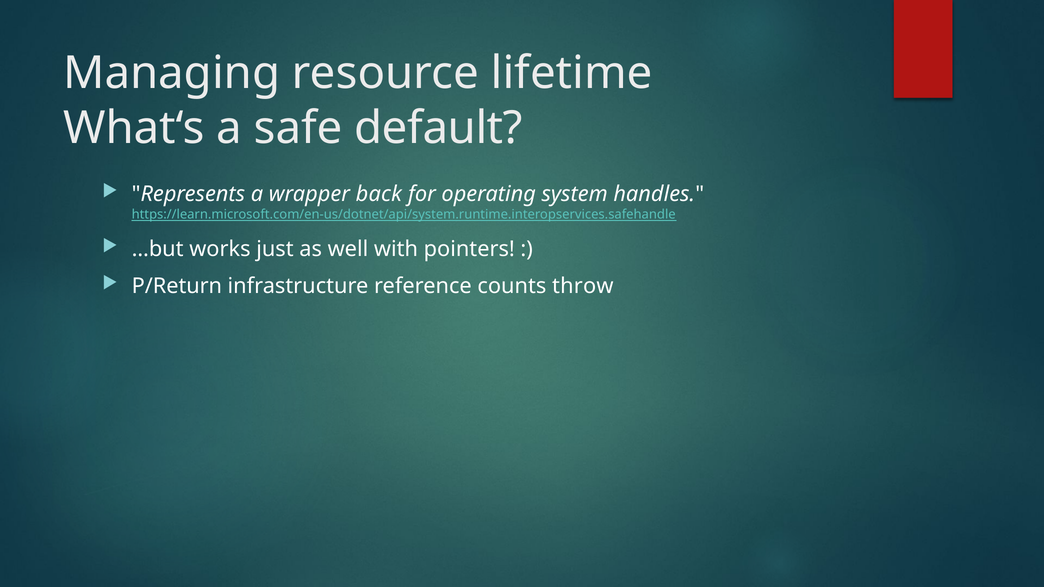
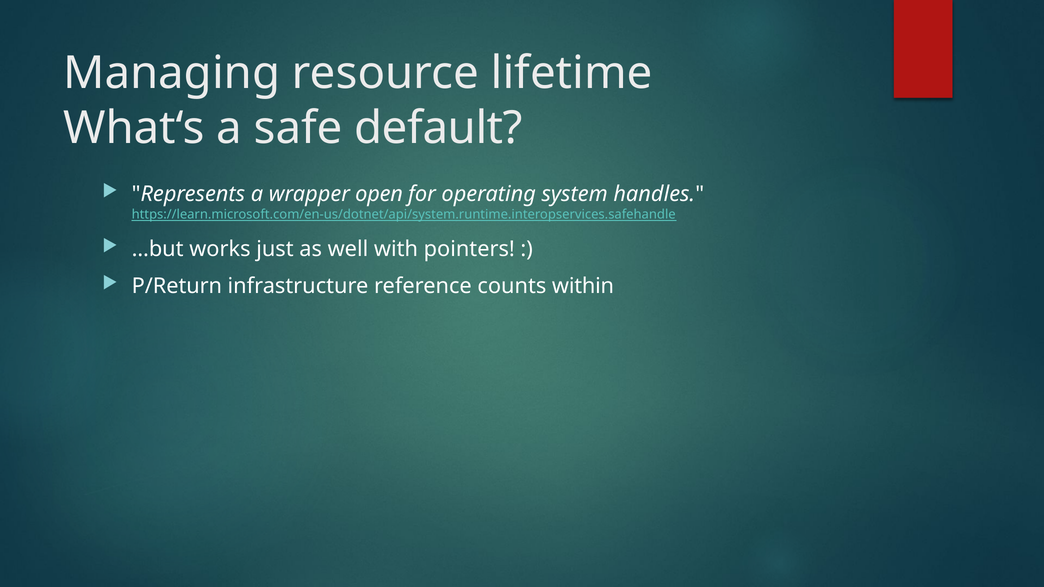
back: back -> open (379, 194)
throw: throw -> within (583, 286)
